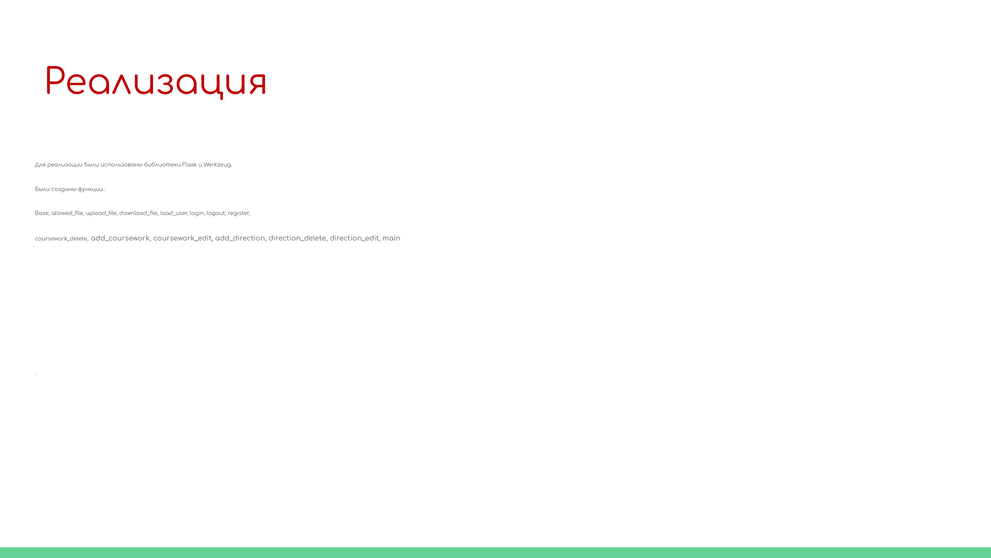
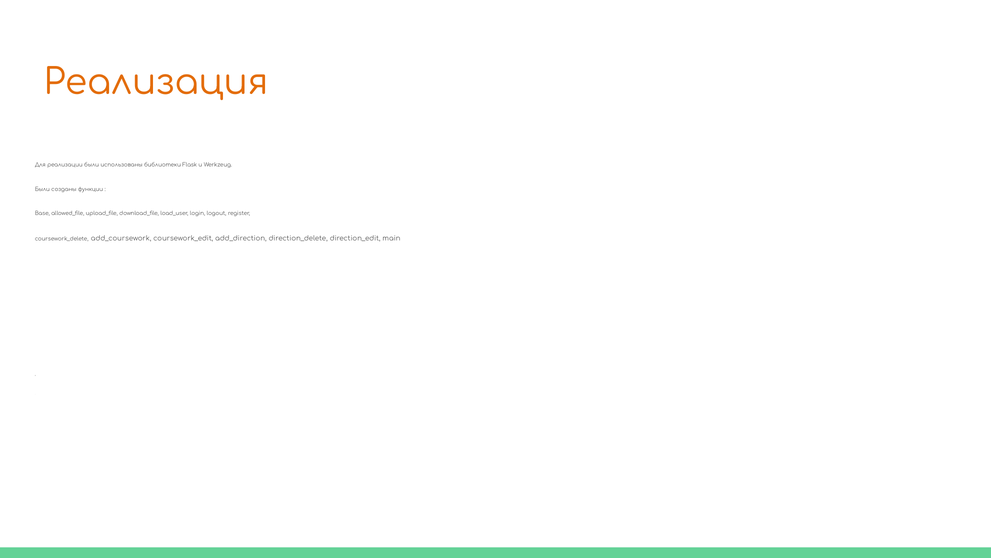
Реализация colour: red -> orange (156, 82)
